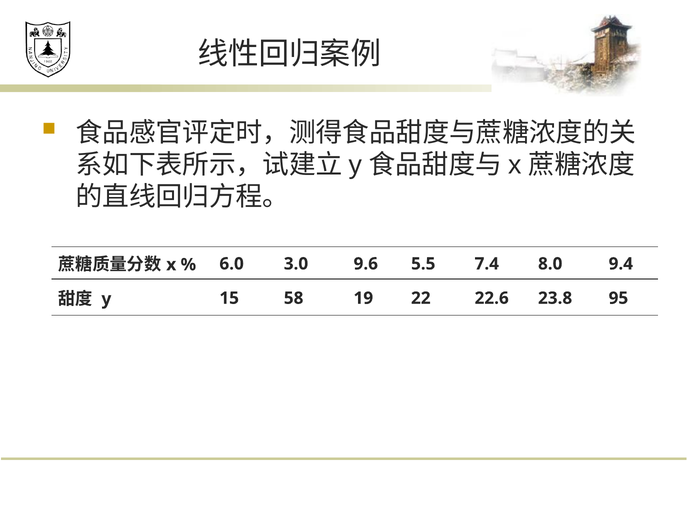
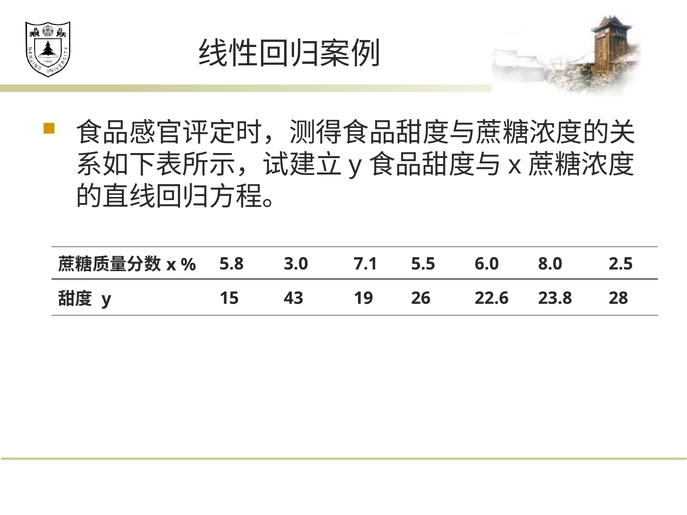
6.0: 6.0 -> 5.8 (232, 264)
9.6: 9.6 -> 7.1 (366, 264)
7.4: 7.4 -> 6.0 (487, 264)
9.4: 9.4 -> 2.5 (621, 264)
58: 58 -> 43 (294, 298)
22: 22 -> 26 (421, 298)
95: 95 -> 28 (618, 298)
